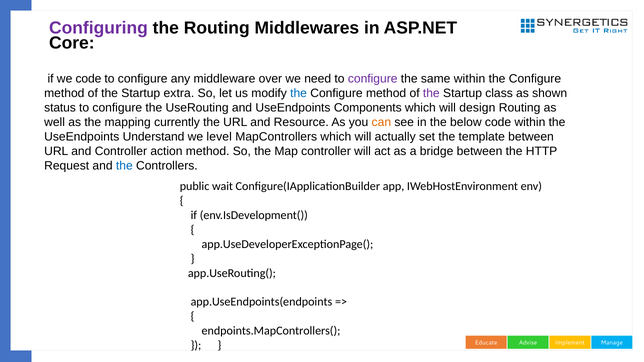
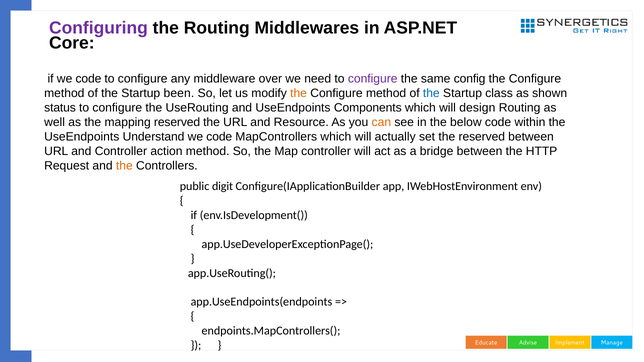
same within: within -> config (470, 79)
extra: extra -> been (179, 93)
the colour: blue -> orange (299, 93)
the colour: purple -> blue (431, 93)
mapping currently: currently -> reserved (177, 122)
level: level -> code (219, 137)
the template: template -> reserved (482, 137)
the colour: blue -> orange (124, 166)
wait: wait -> digit (223, 186)
